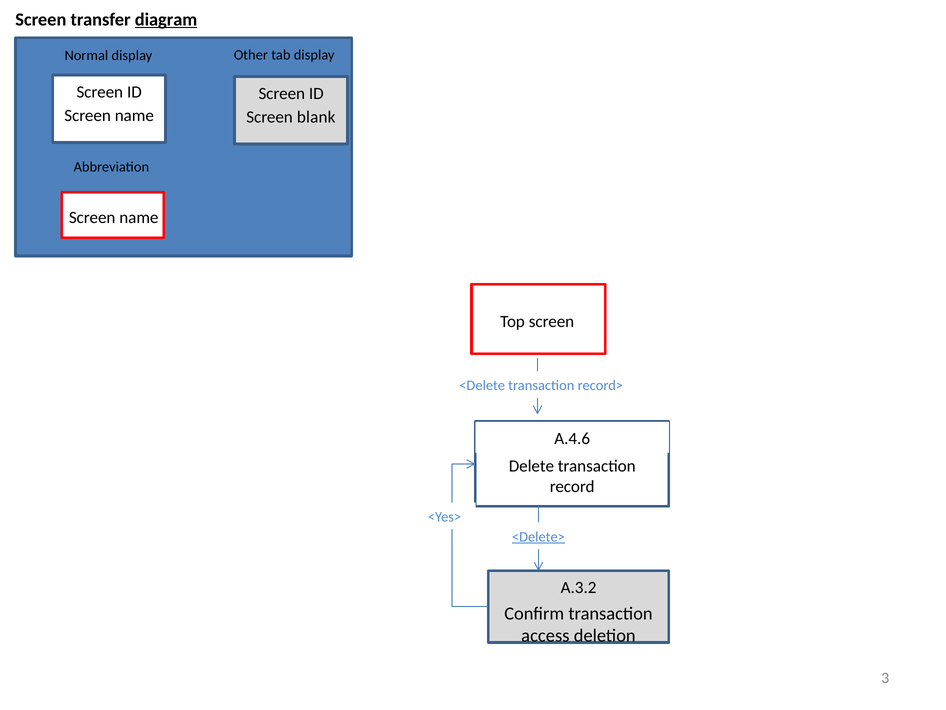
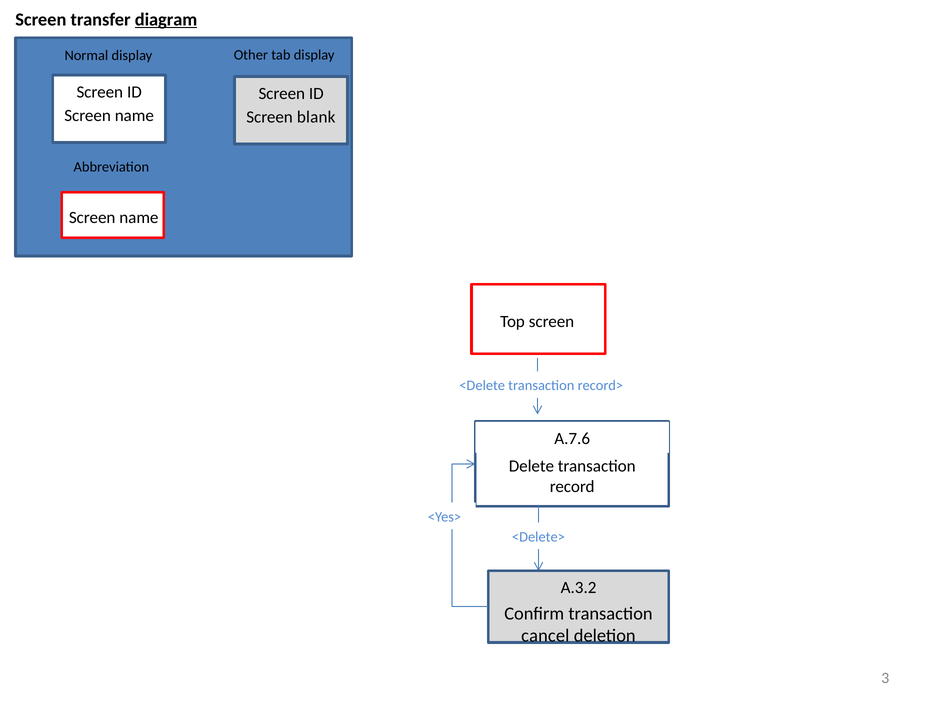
A.4.6: A.4.6 -> A.7.6 (572, 438)
<Delete> underline: present -> none (538, 536)
access: access -> cancel (545, 635)
